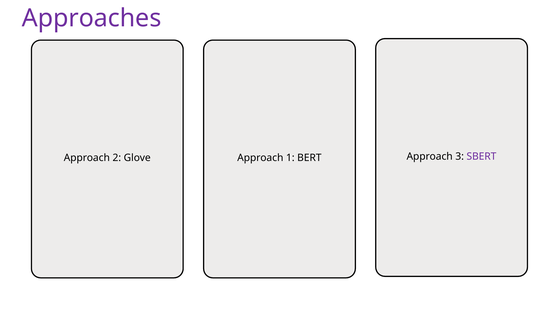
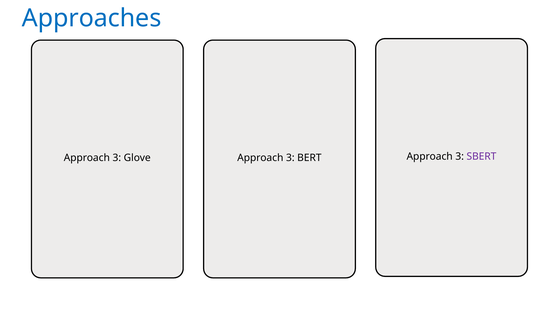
Approaches colour: purple -> blue (92, 18)
2: 2 -> 3 (117, 158)
1: 1 -> 3 (290, 158)
